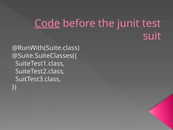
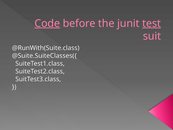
test underline: none -> present (152, 23)
